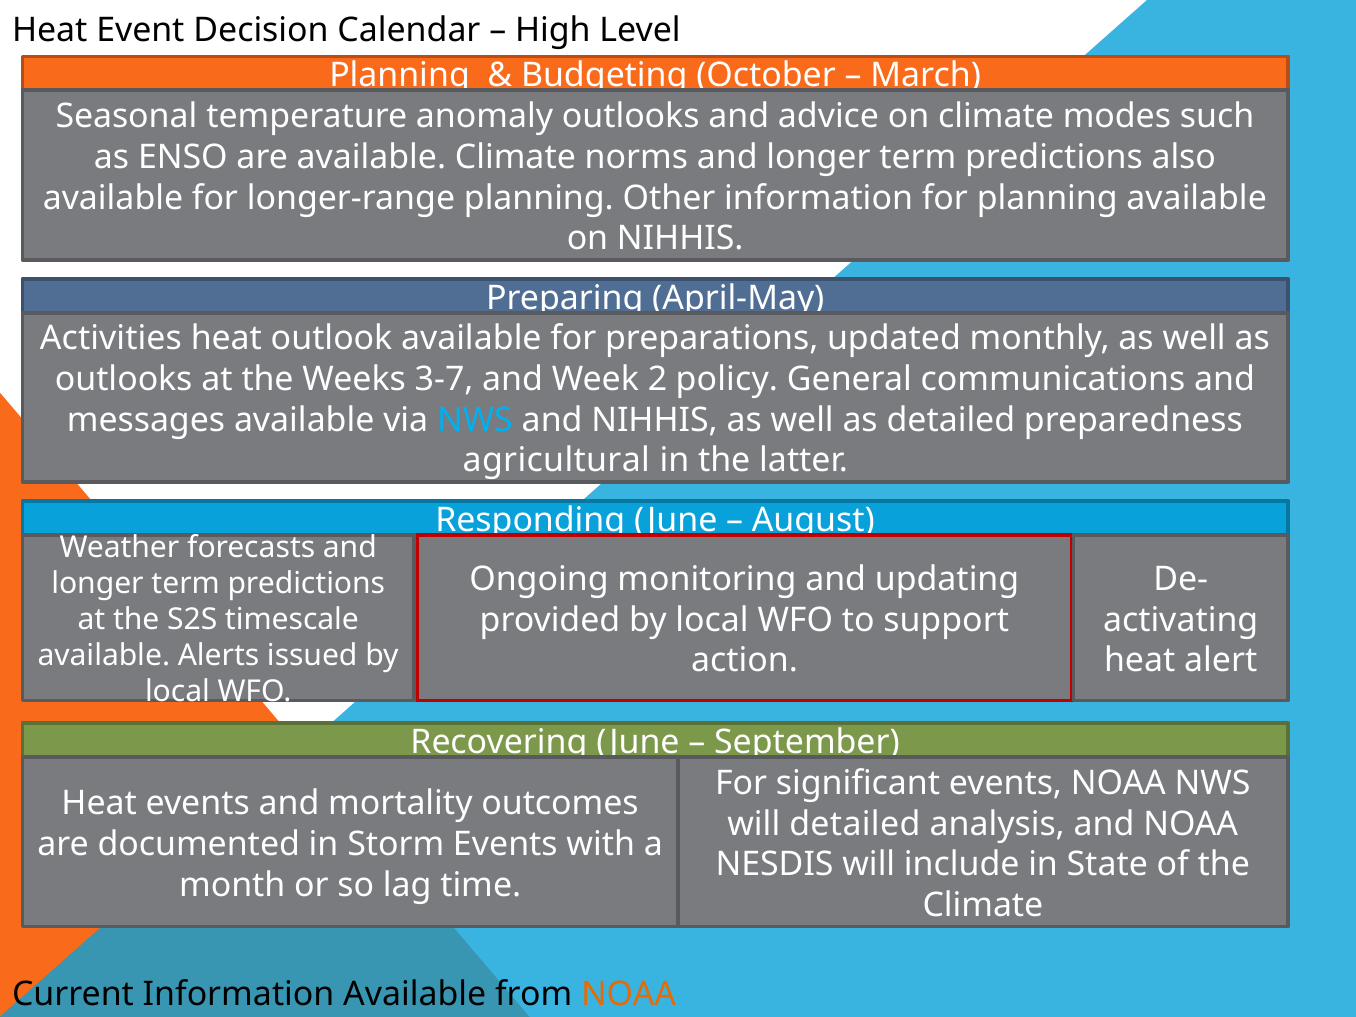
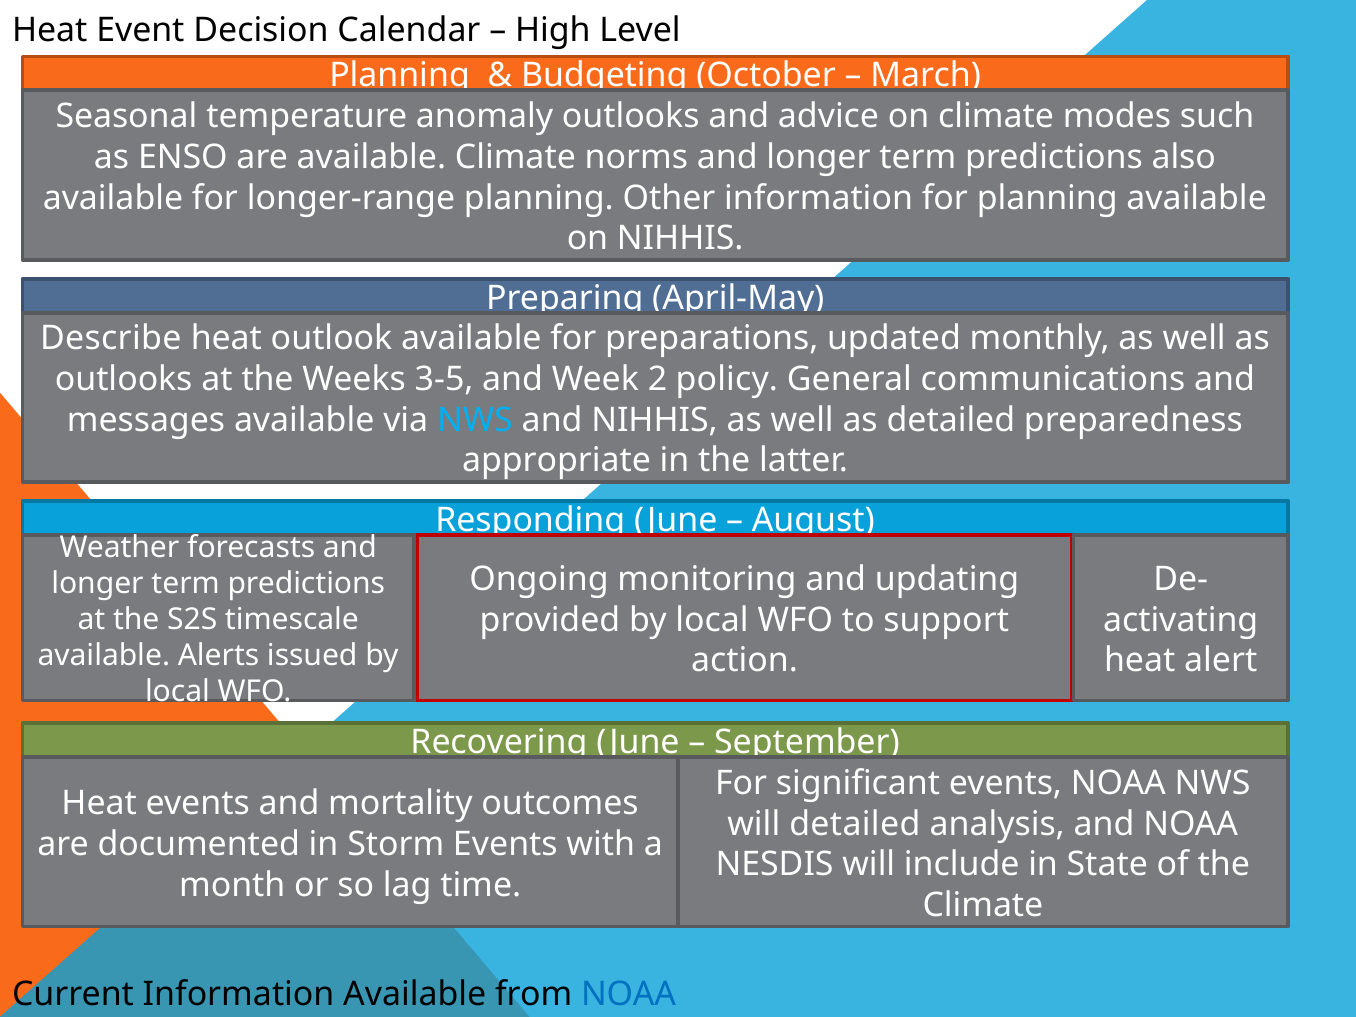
Activities: Activities -> Describe (111, 339)
3-7: 3-7 -> 3-5 (444, 379)
agricultural: agricultural -> appropriate (556, 461)
NOAA colour: orange -> blue (629, 994)
